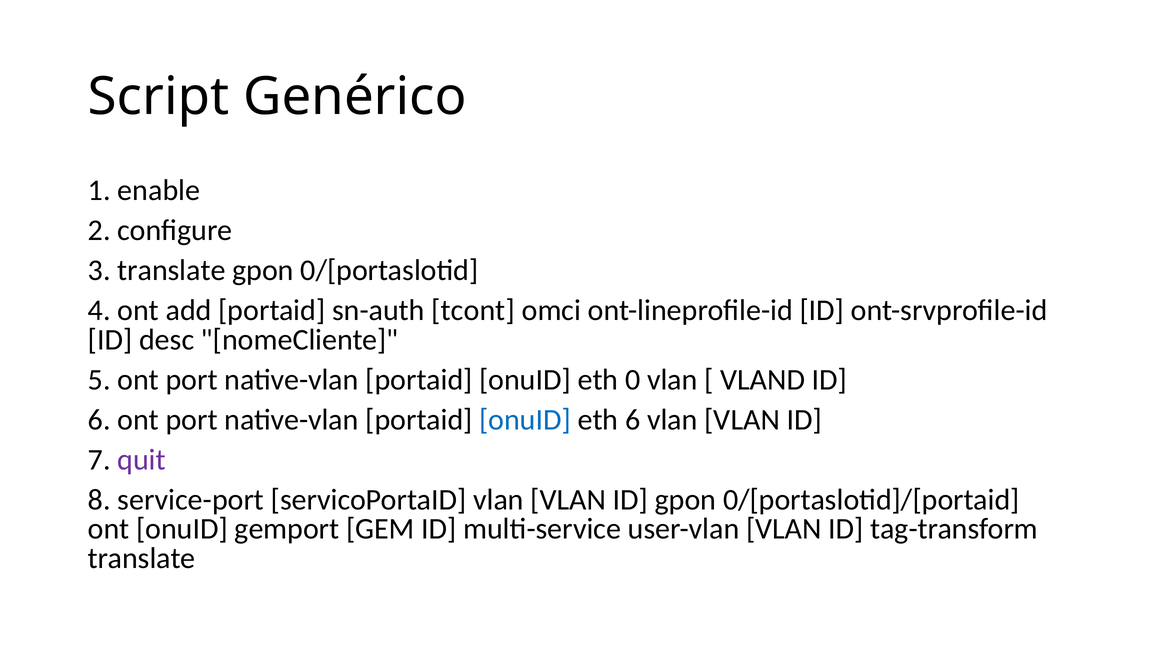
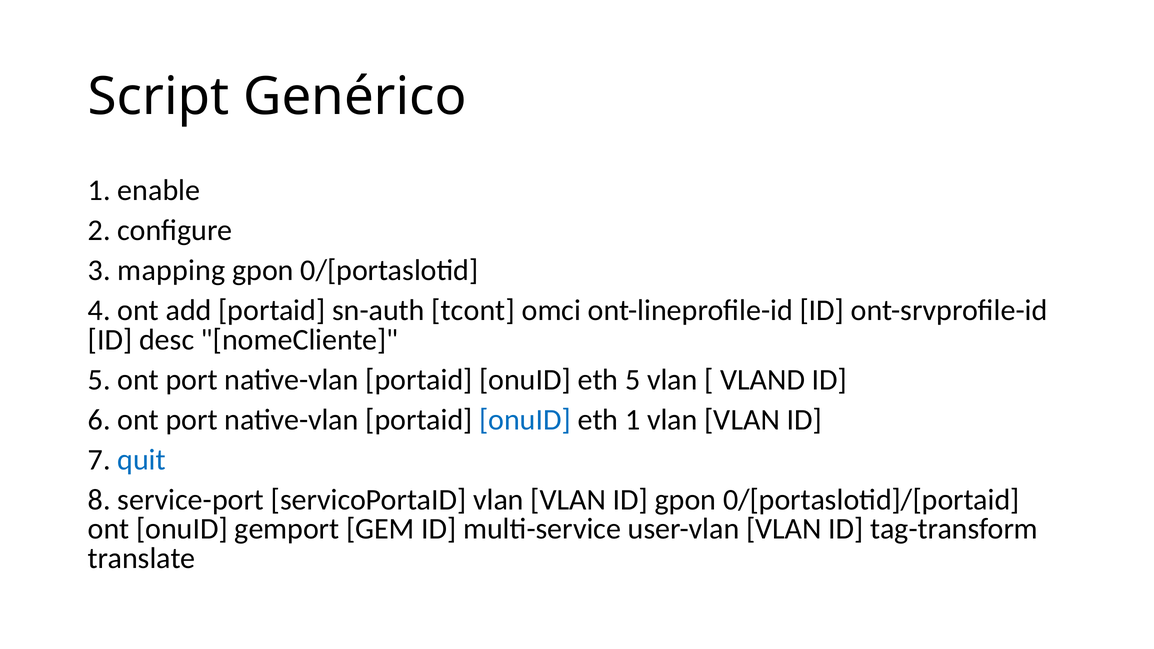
3 translate: translate -> mapping (171, 271)
eth 0: 0 -> 5 (633, 380)
eth 6: 6 -> 1 (633, 420)
quit colour: purple -> blue (142, 460)
